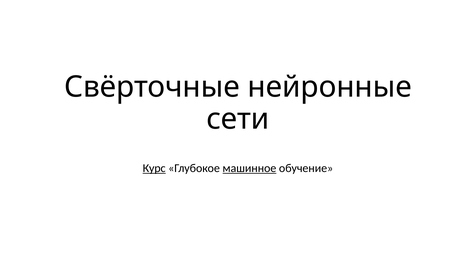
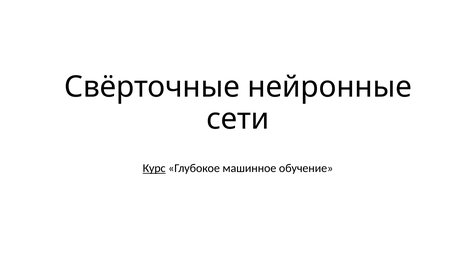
машинное underline: present -> none (249, 168)
